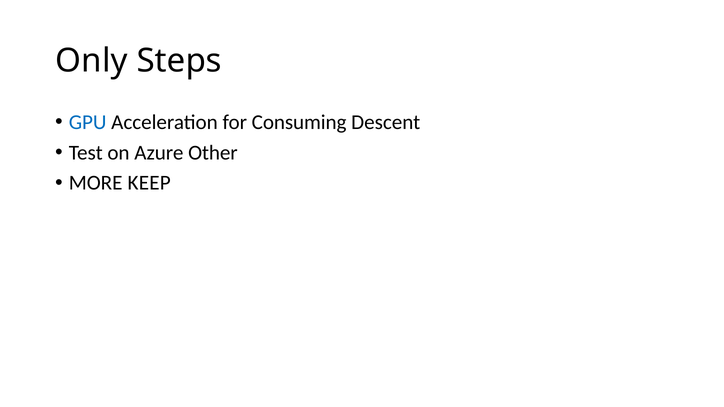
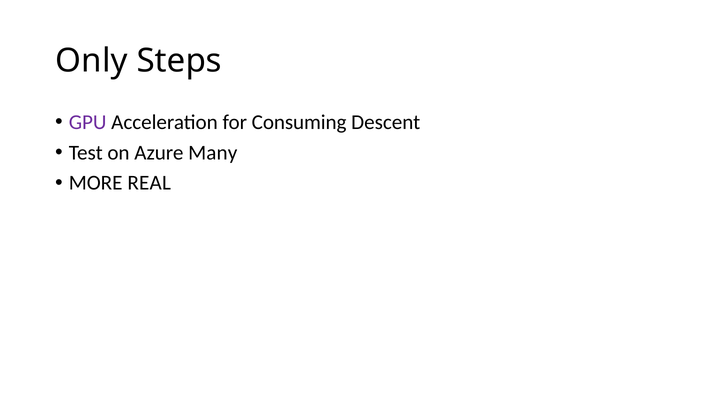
GPU colour: blue -> purple (88, 122)
Other: Other -> Many (213, 153)
KEEP: KEEP -> REAL (149, 183)
